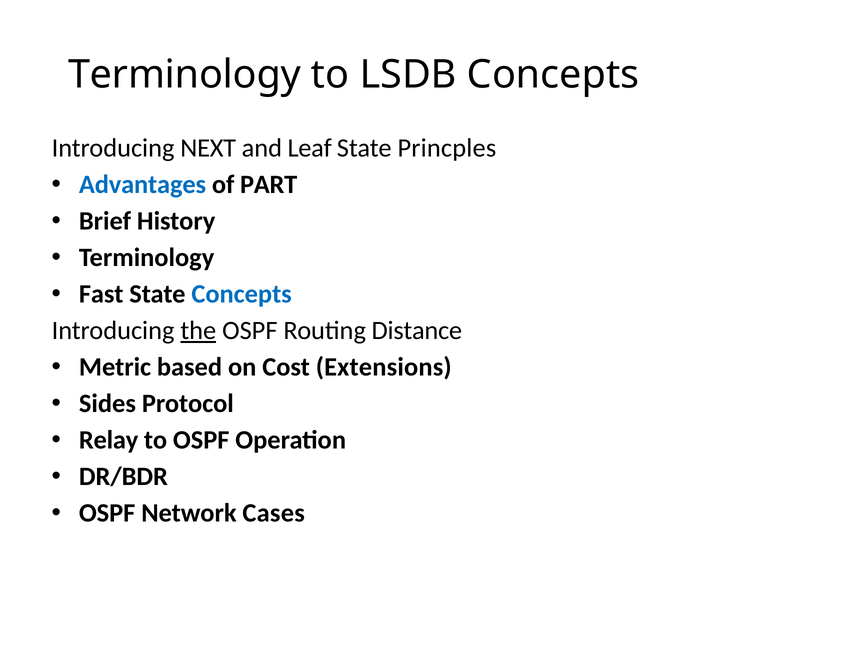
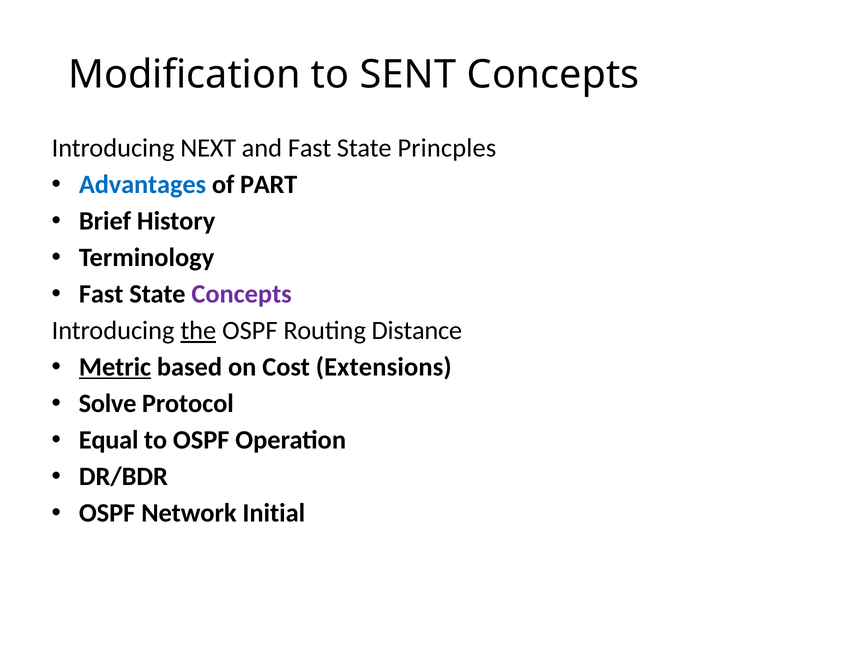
Terminology: Terminology -> Modification (184, 75)
LSDB: LSDB -> SENT (408, 75)
and Leaf: Leaf -> Fast (310, 148)
Concepts colour: blue -> purple (242, 294)
Metric underline: none -> present (115, 367)
Sides: Sides -> Solve (108, 403)
Relay: Relay -> Equal (109, 440)
Cases: Cases -> Initial (274, 513)
